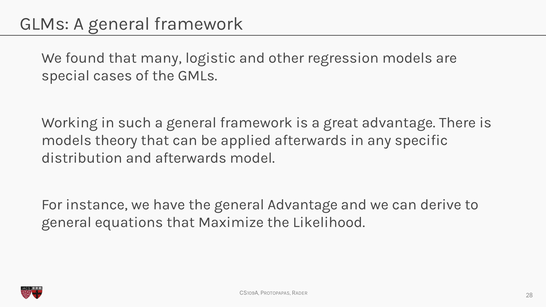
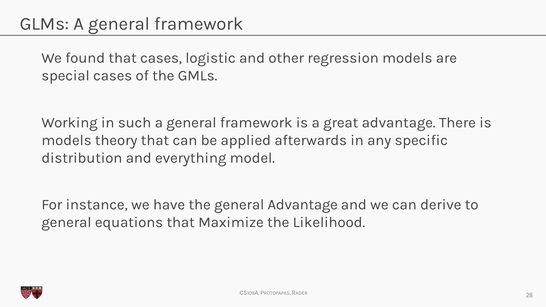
that many: many -> cases (161, 58)
and afterwards: afterwards -> everything (191, 158)
